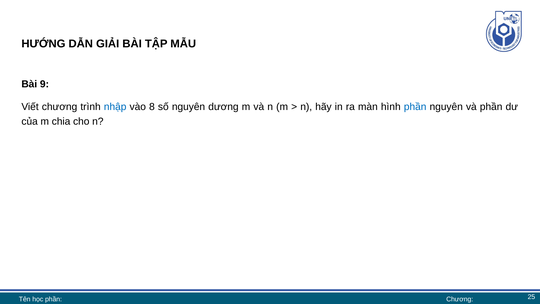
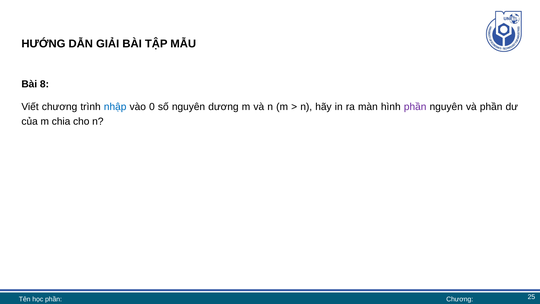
9: 9 -> 8 (44, 84)
8: 8 -> 0 (152, 107)
phần colour: blue -> purple (415, 107)
